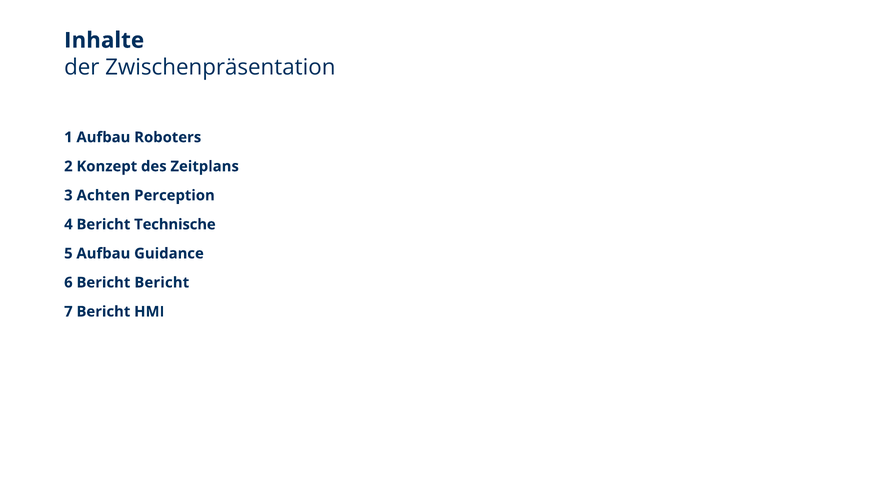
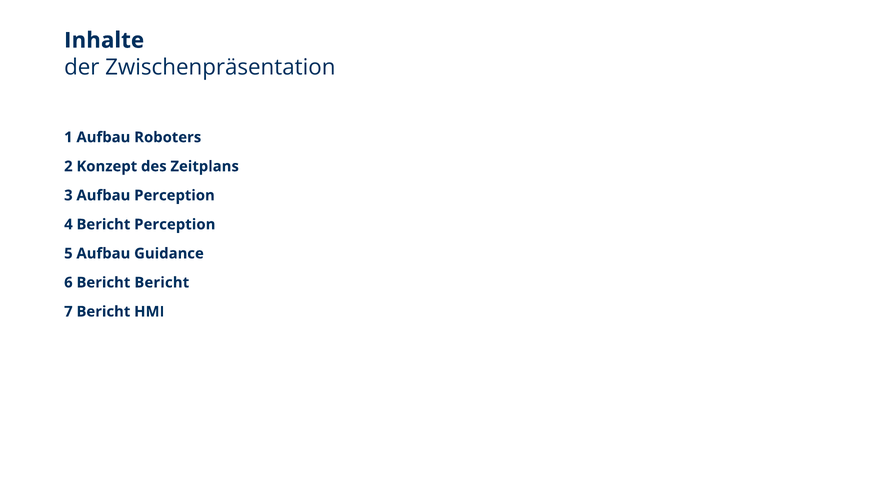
3 Achten: Achten -> Aufbau (103, 195)
Bericht Technische: Technische -> Perception (175, 224)
